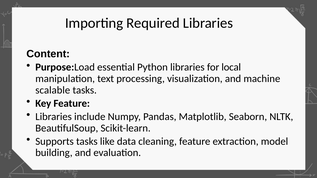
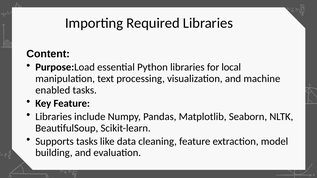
scalable: scalable -> enabled (53, 90)
